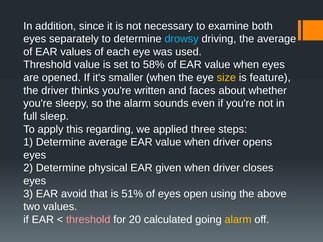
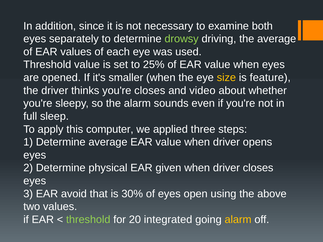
drowsy colour: light blue -> light green (182, 39)
58%: 58% -> 25% (154, 65)
you're written: written -> closes (150, 91)
faces: faces -> video (202, 91)
regarding: regarding -> computer (110, 129)
51%: 51% -> 30% (132, 194)
threshold colour: pink -> light green (88, 220)
calculated: calculated -> integrated (168, 220)
